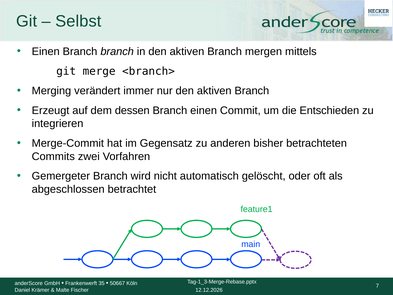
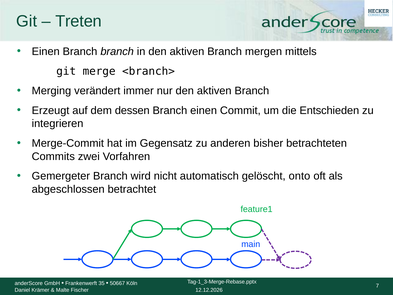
Selbst: Selbst -> Treten (79, 21)
oder: oder -> onto (299, 176)
